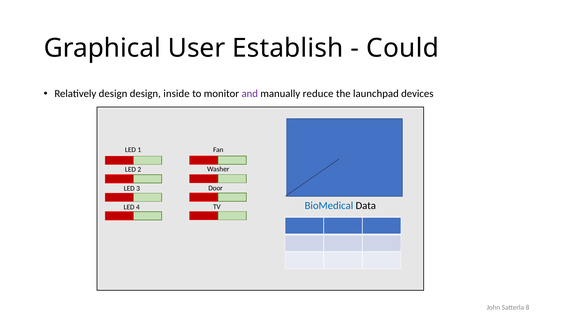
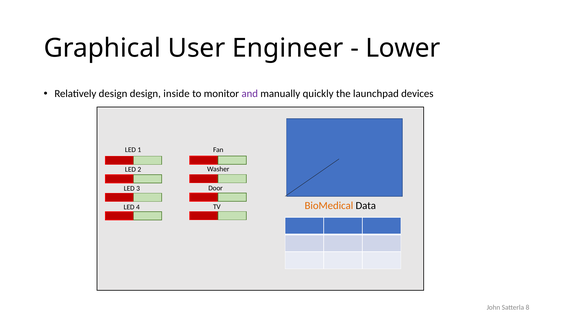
Establish: Establish -> Engineer (288, 48)
Could: Could -> Lower (403, 48)
reduce: reduce -> quickly (318, 94)
BioMedical colour: blue -> orange (329, 206)
